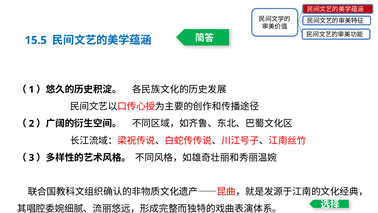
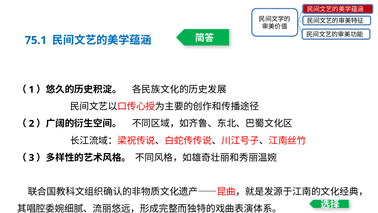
15.5: 15.5 -> 75.1 (36, 40)
